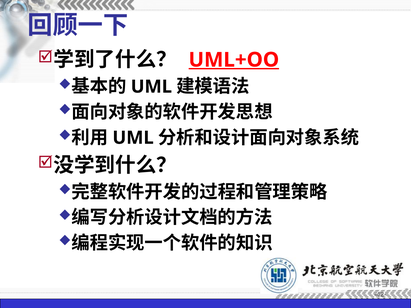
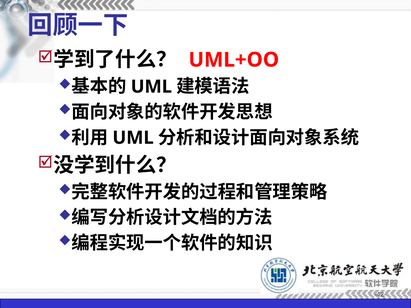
UML+OO underline: present -> none (234, 60)
